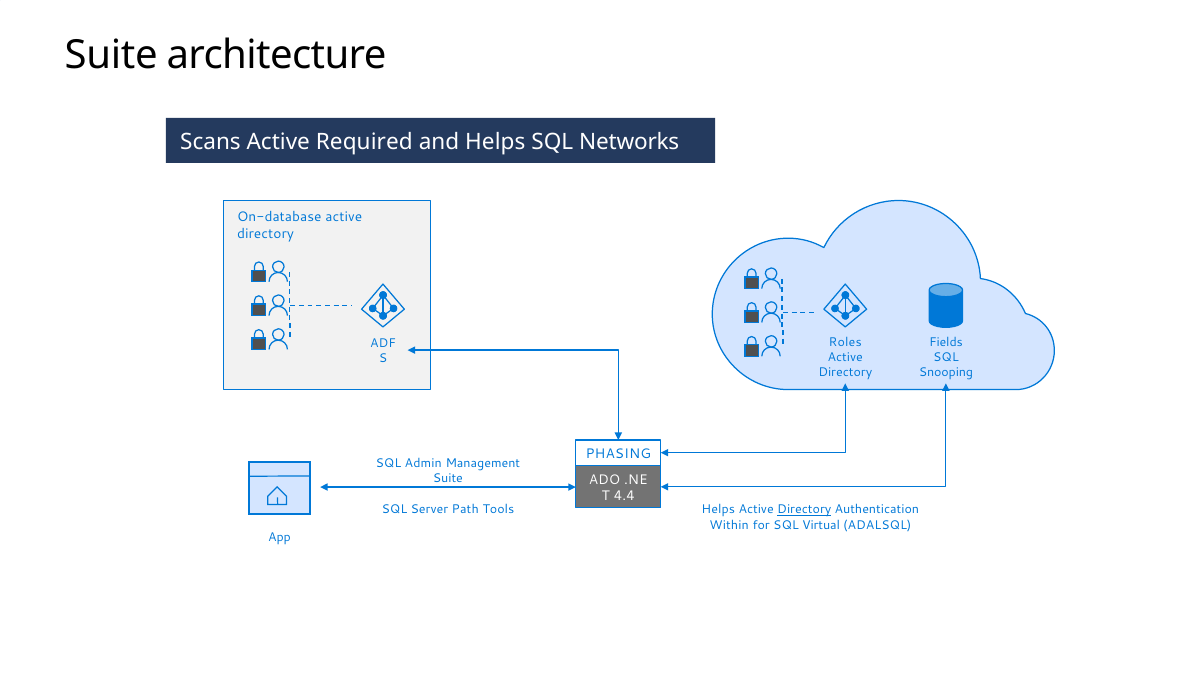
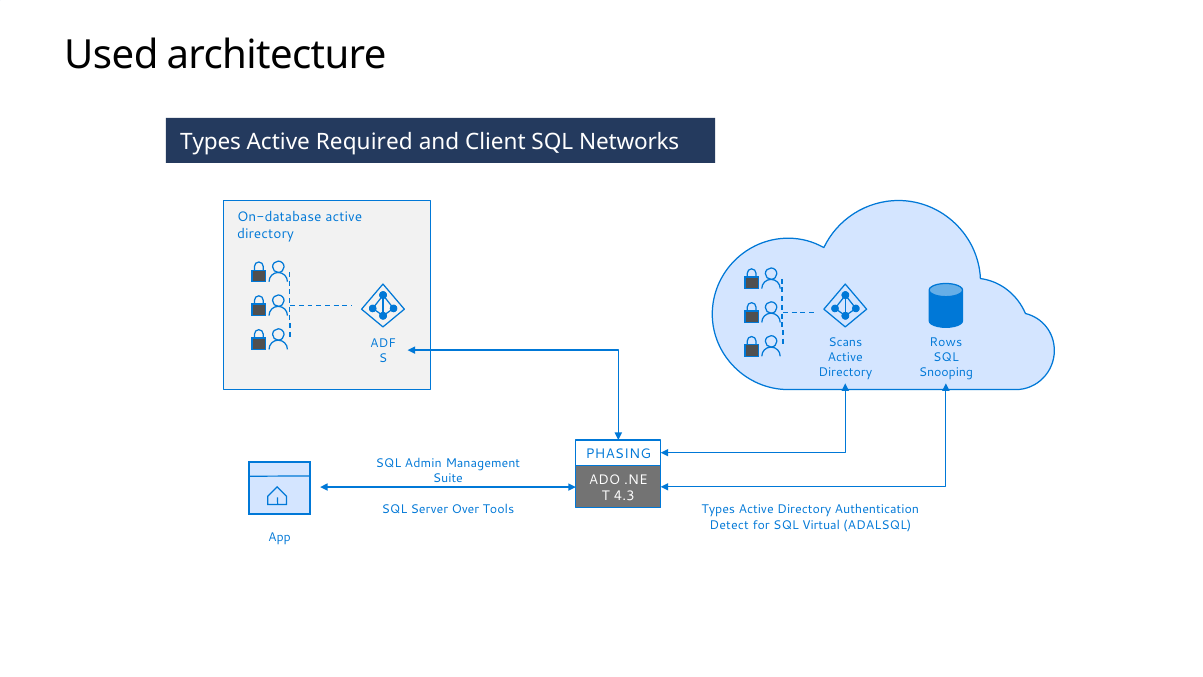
Suite: Suite -> Used (111, 56)
Scans: Scans -> Types (211, 142)
and Helps: Helps -> Client (495, 142)
Roles: Roles -> Scans (845, 342)
Fields: Fields -> Rows (946, 342)
4.4: 4.4 -> 4.3 (624, 496)
Path: Path -> Over (465, 510)
Helps: Helps -> Types (718, 510)
Directory underline: present -> none (804, 510)
Within: Within -> Detect (729, 525)
